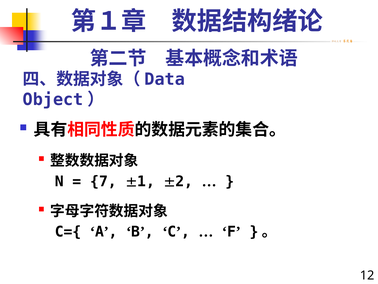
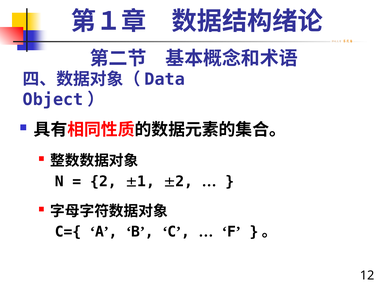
7: 7 -> 2 (103, 181)
